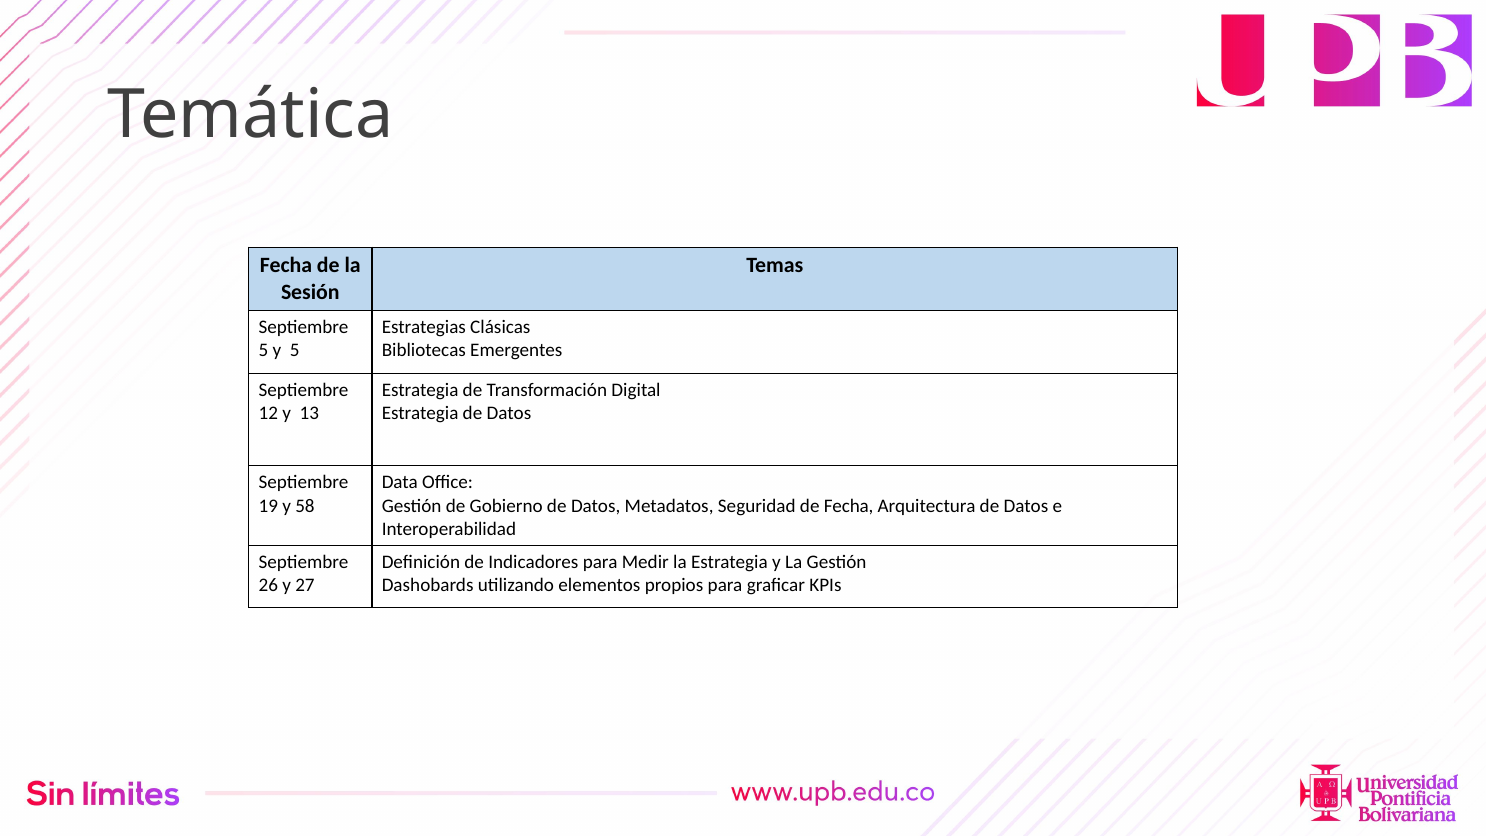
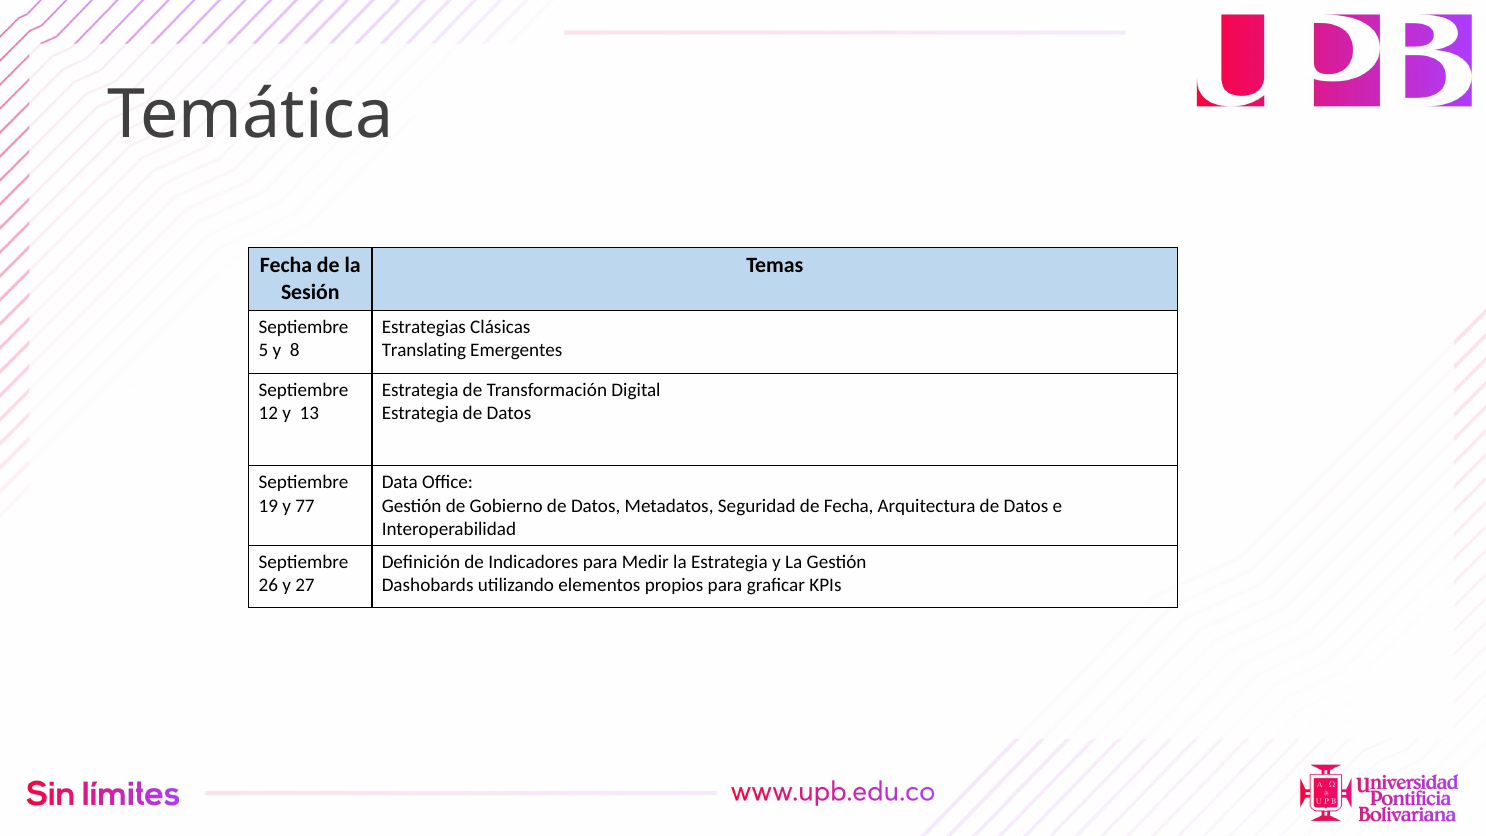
y 5: 5 -> 8 (295, 350)
Bibliotecas: Bibliotecas -> Translating (424, 350)
58: 58 -> 77 (305, 506)
